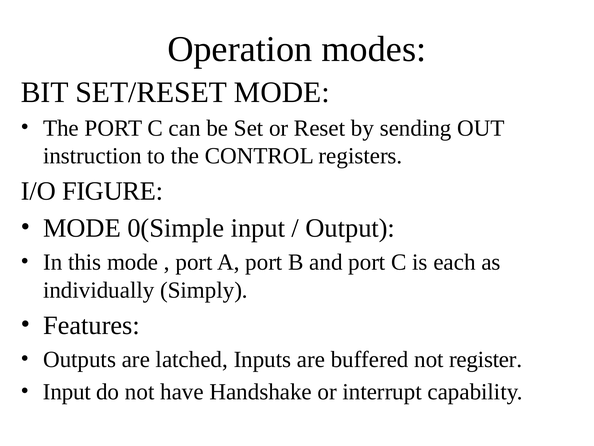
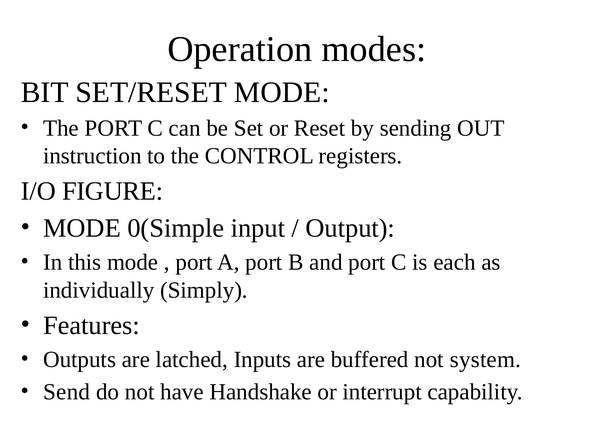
register: register -> system (485, 359)
Input: Input -> Send (67, 392)
